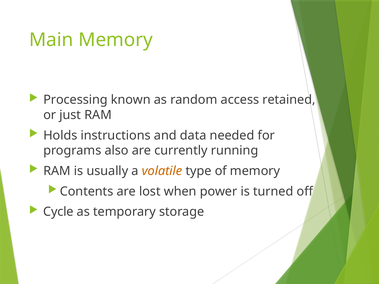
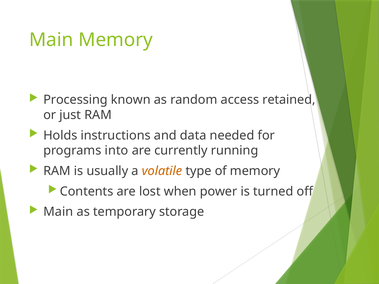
also: also -> into (117, 151)
Cycle: Cycle -> Main (58, 212)
